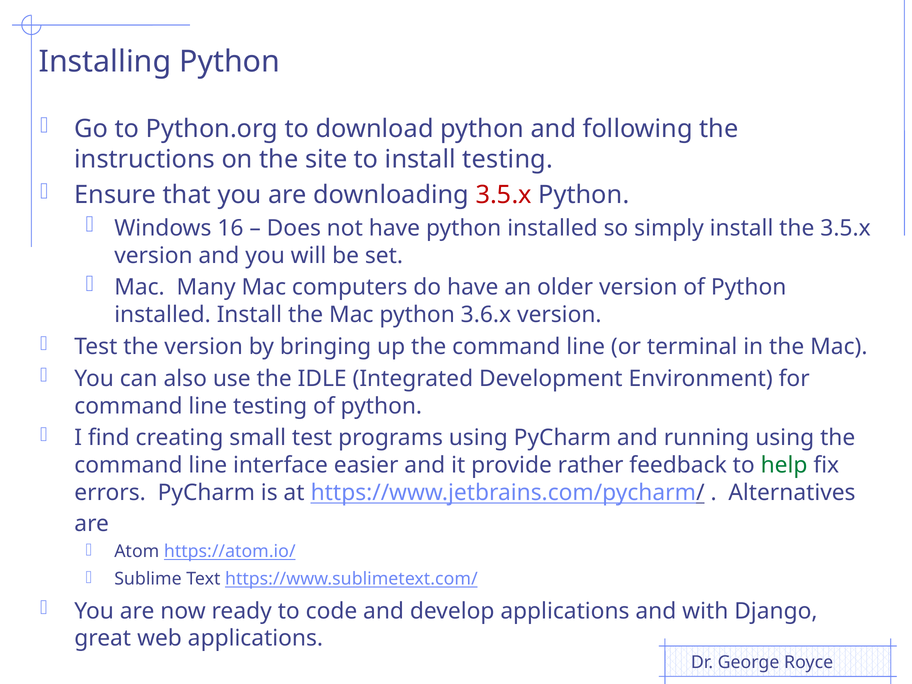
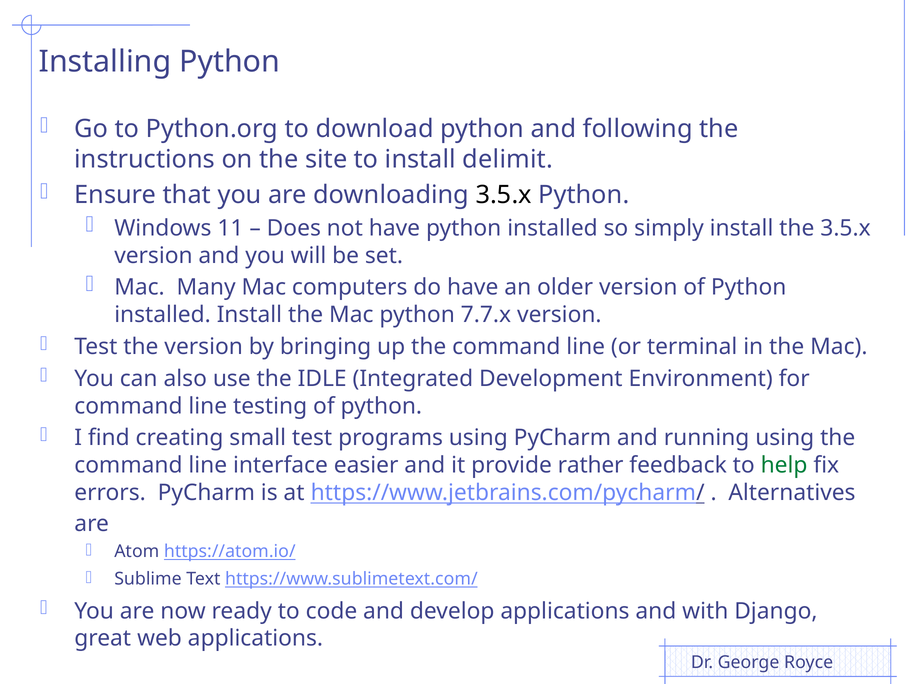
install testing: testing -> delimit (508, 159)
3.5.x colour: red -> black (504, 195)
16: 16 -> 11 (230, 228)
3.6.x: 3.6.x -> 7.7.x (486, 315)
